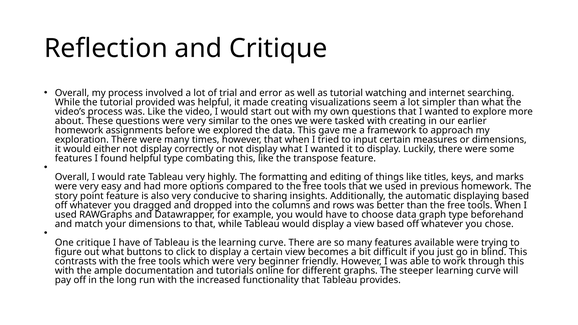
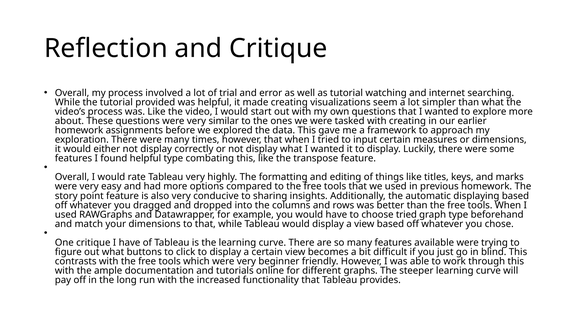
choose data: data -> tried (406, 215)
